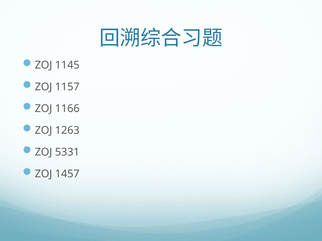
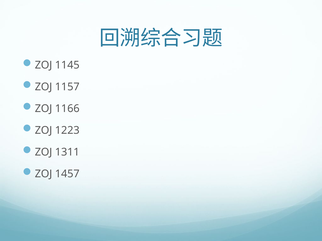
1263: 1263 -> 1223 (67, 131)
5331: 5331 -> 1311 (67, 152)
